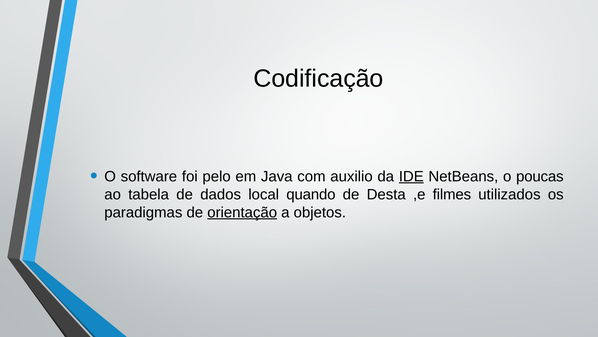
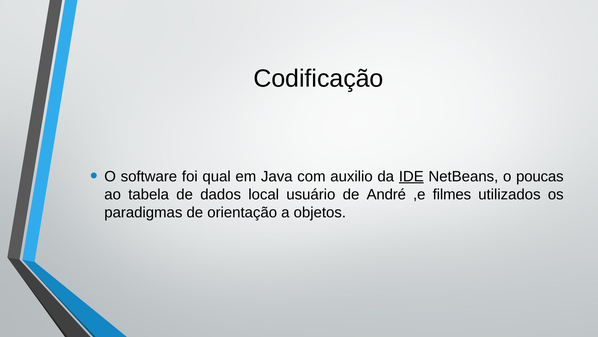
pelo: pelo -> qual (217, 176)
quando: quando -> usuário (311, 194)
Desta: Desta -> André (386, 194)
orientação underline: present -> none (242, 212)
